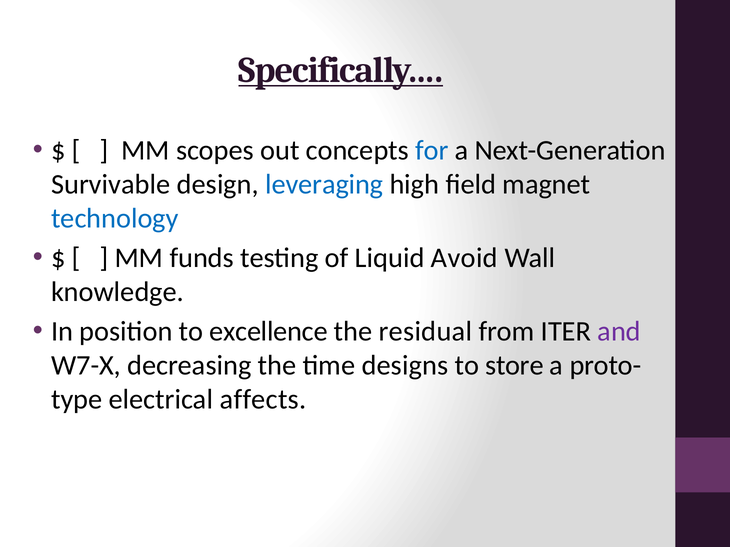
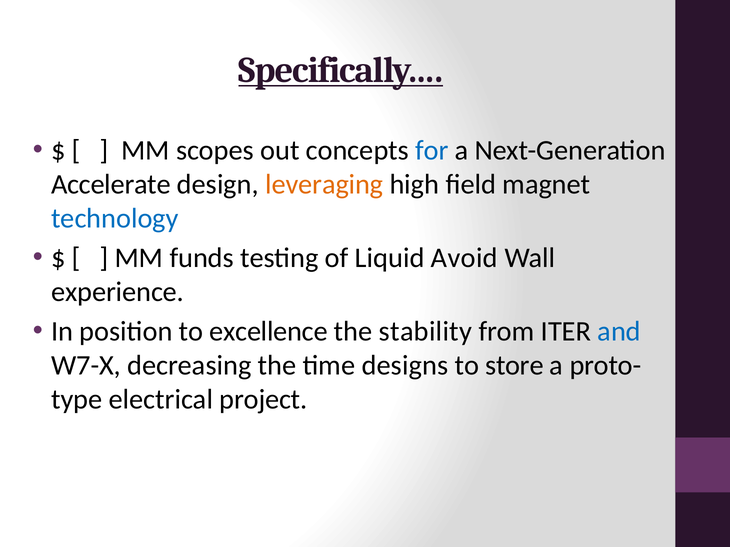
Survivable: Survivable -> Accelerate (111, 184)
leveraging colour: blue -> orange (324, 184)
knowledge: knowledge -> experience (118, 292)
residual: residual -> stability (425, 332)
and colour: purple -> blue (619, 332)
affects: affects -> project (263, 400)
